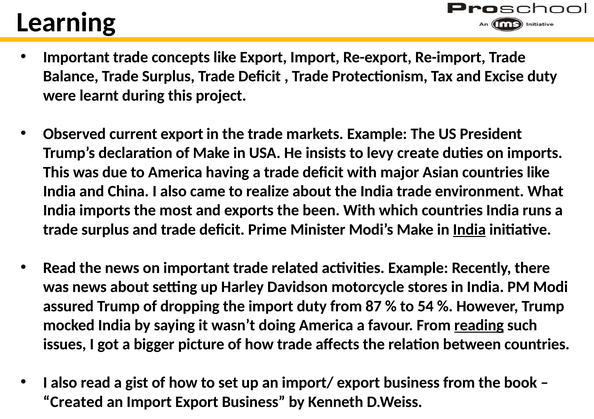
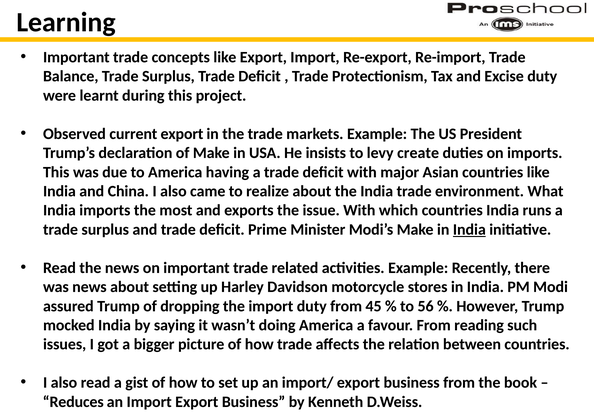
been: been -> issue (321, 211)
87: 87 -> 45 (374, 306)
54: 54 -> 56 (426, 306)
reading underline: present -> none (479, 325)
Created: Created -> Reduces (73, 402)
